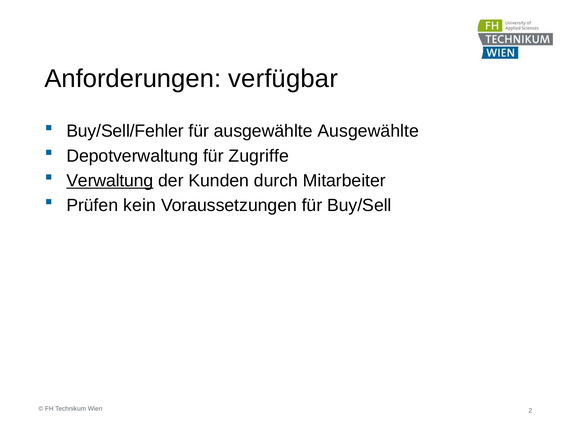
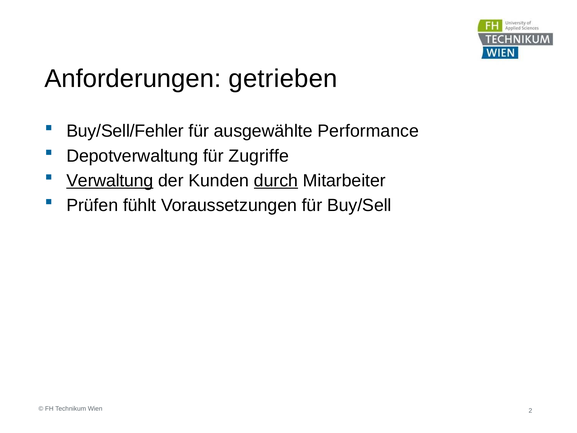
verfügbar: verfügbar -> getrieben (283, 79)
ausgewählte Ausgewählte: Ausgewählte -> Performance (368, 131)
durch underline: none -> present (276, 180)
kein: kein -> fühlt (140, 205)
